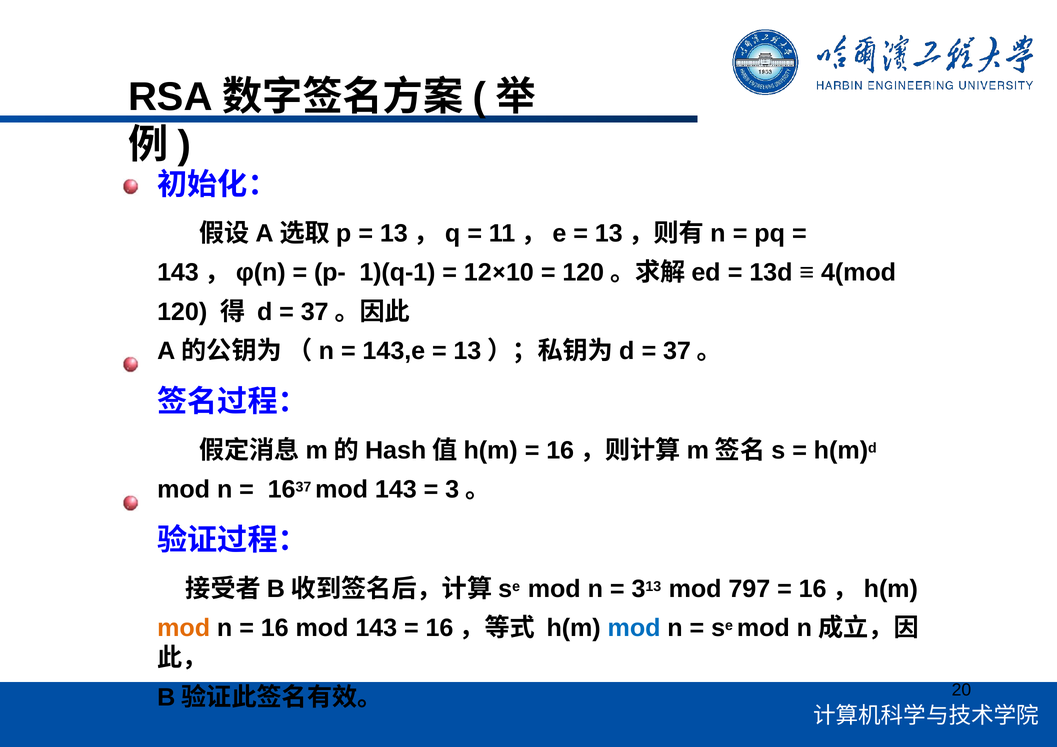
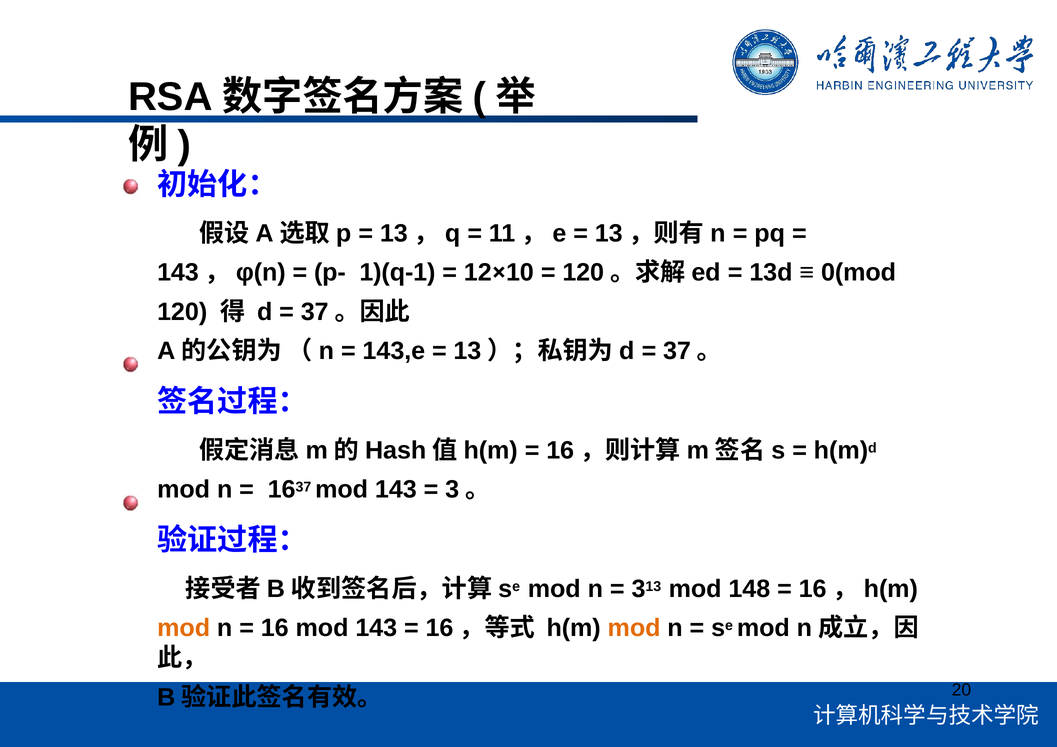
4(mod: 4(mod -> 0(mod (859, 273)
797: 797 -> 148 (749, 589)
mod colour: blue -> orange (634, 629)
